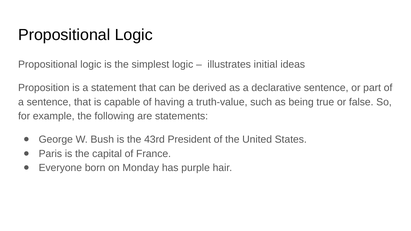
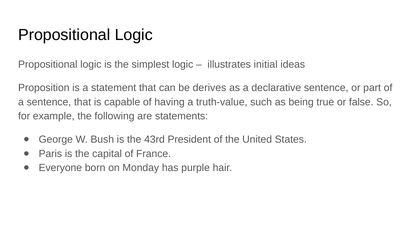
derived: derived -> derives (209, 88)
